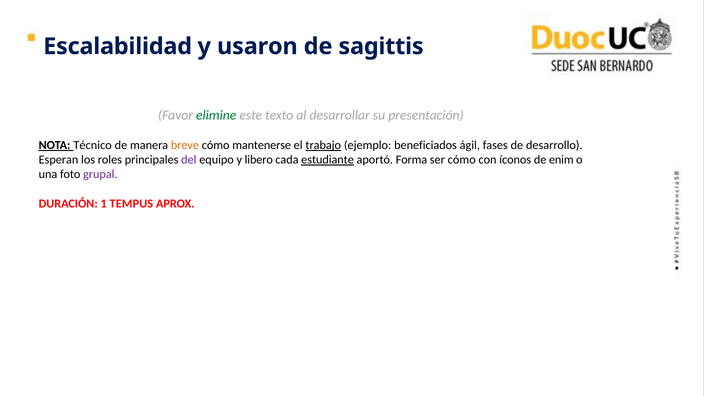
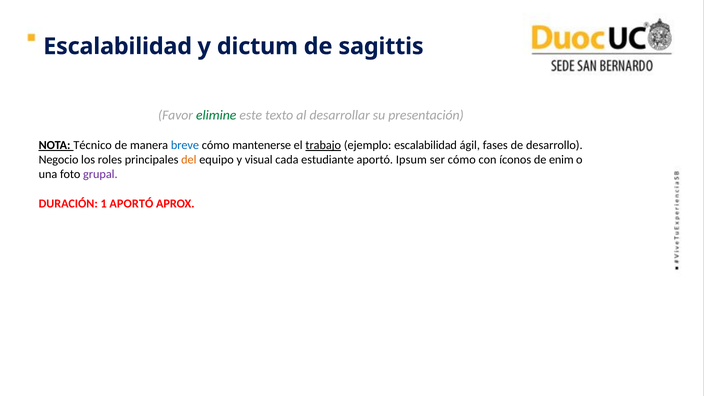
usaron: usaron -> dictum (257, 46)
breve colour: orange -> blue (185, 145)
ejemplo beneficiados: beneficiados -> escalabilidad (426, 145)
Esperan: Esperan -> Negocio (59, 160)
del colour: purple -> orange (189, 160)
libero: libero -> visual (259, 160)
estudiante underline: present -> none (328, 160)
Forma: Forma -> Ipsum (411, 160)
1 TEMPUS: TEMPUS -> APORTÓ (131, 204)
